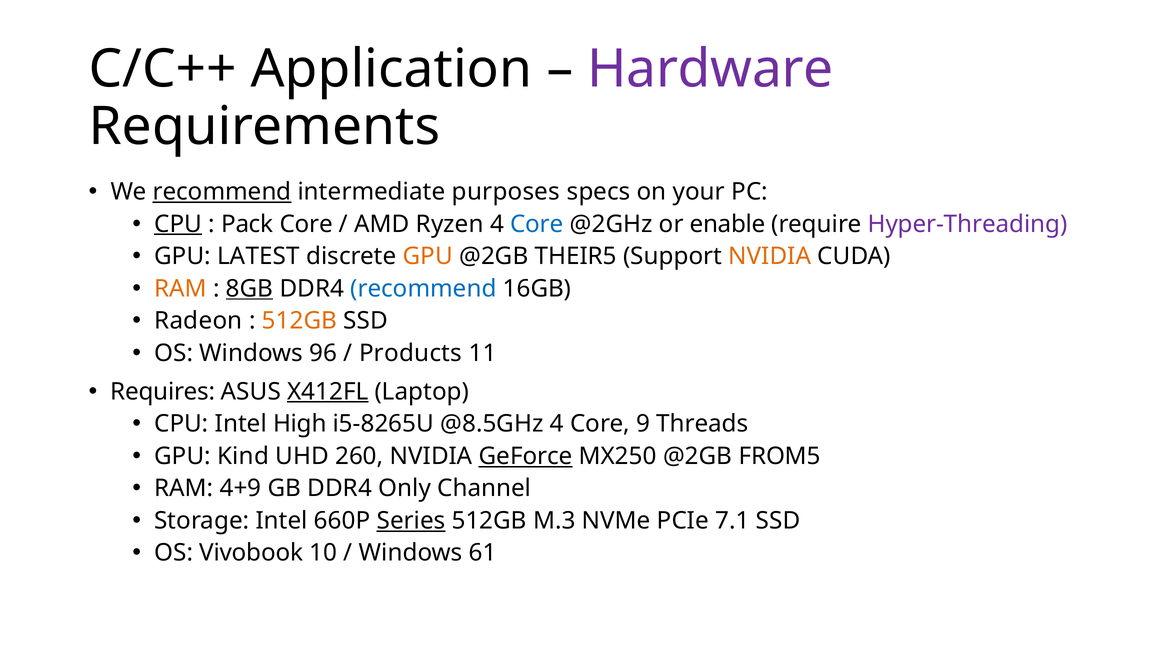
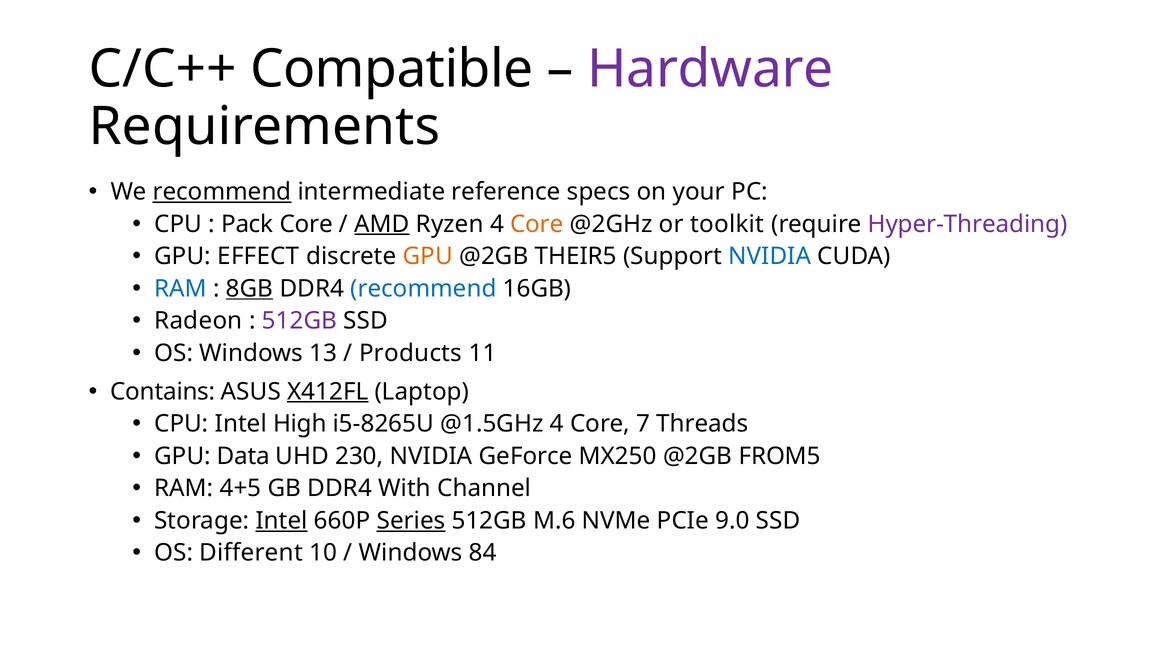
Application: Application -> Compatible (392, 69)
purposes: purposes -> reference (506, 192)
CPU underline: present -> none (178, 224)
AMD underline: none -> present (382, 224)
Core colour: blue -> orange (537, 224)
enable: enable -> toolkit (727, 224)
LATEST: LATEST -> EFFECT (258, 256)
NVIDIA colour: orange -> blue (770, 256)
RAM colour: orange -> blue (181, 288)
512GB colour: orange -> purple (299, 321)
96: 96 -> 13 (323, 353)
Requires: Requires -> Contains (163, 391)
@8.5GHz: @8.5GHz -> @1.5GHz (492, 424)
9: 9 -> 7 (643, 424)
Kind: Kind -> Data (243, 456)
260: 260 -> 230 (359, 456)
GeForce underline: present -> none (526, 456)
4+9: 4+9 -> 4+5 (240, 488)
Only: Only -> With (405, 488)
Intel underline: none -> present (282, 520)
M.3: M.3 -> M.6 (554, 520)
7.1: 7.1 -> 9.0 (732, 520)
Vivobook: Vivobook -> Different (251, 553)
61: 61 -> 84 (483, 553)
